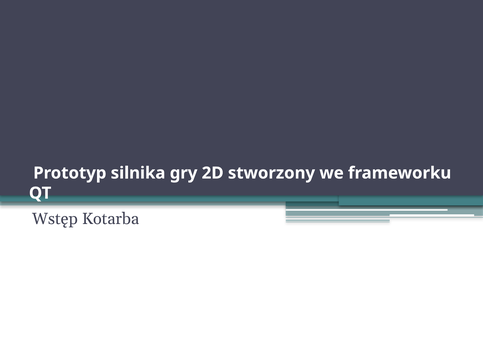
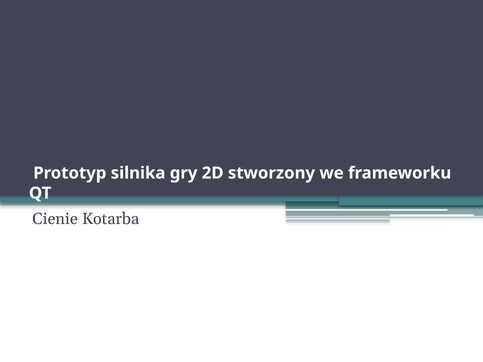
Wstęp: Wstęp -> Cienie (55, 219)
